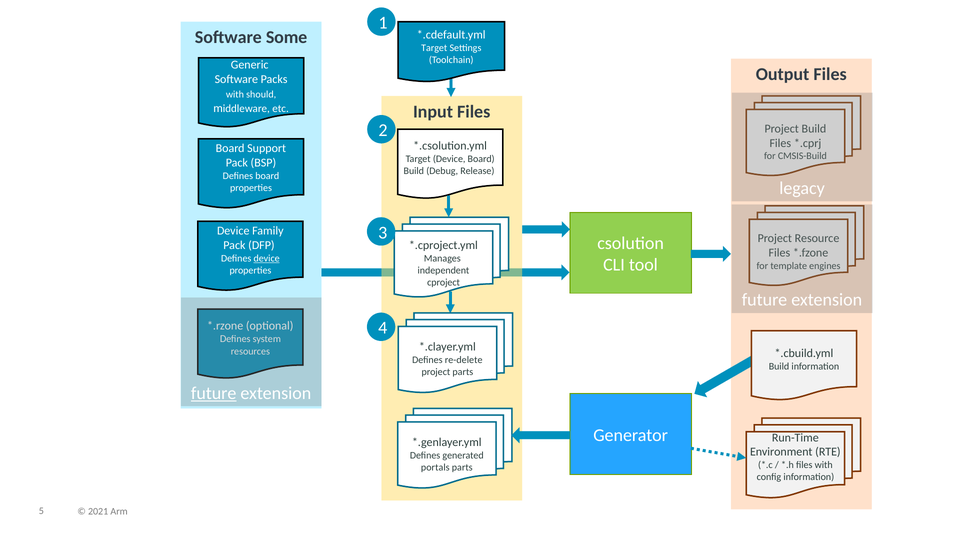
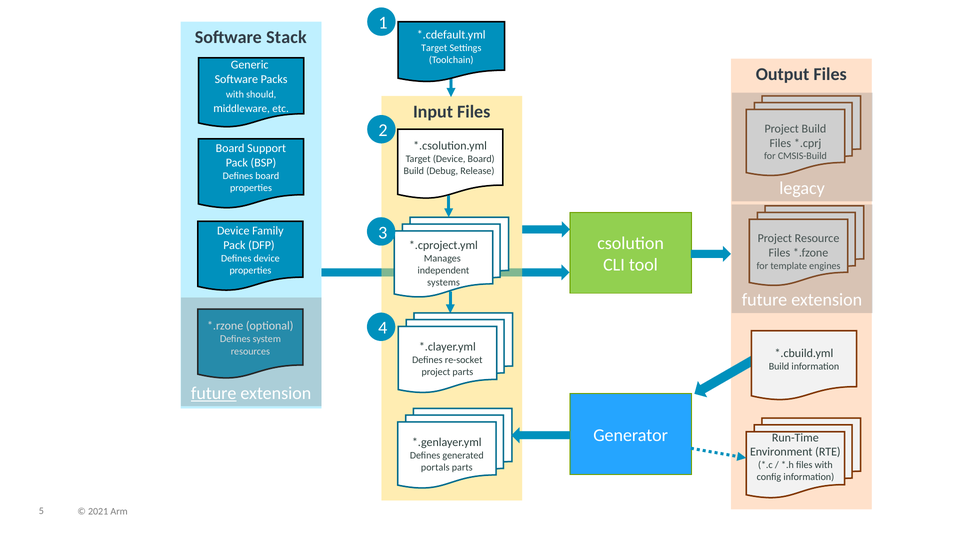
Some: Some -> Stack (286, 37)
device underline: present -> none (267, 258)
cproject: cproject -> systems (444, 282)
re-delete: re-delete -> re-socket (464, 360)
